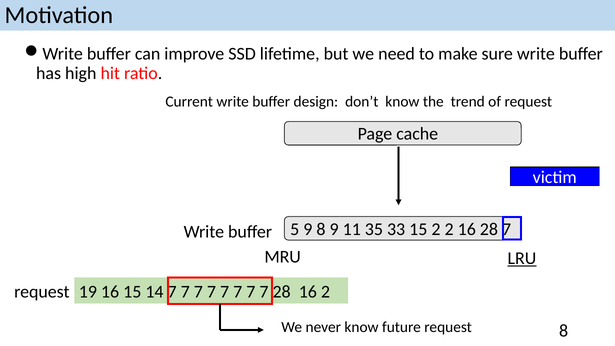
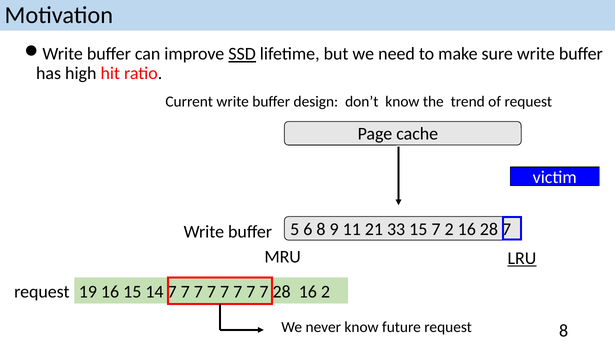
SSD underline: none -> present (242, 54)
5 9: 9 -> 6 (308, 230)
35: 35 -> 21 (374, 230)
15 2: 2 -> 7 (436, 230)
